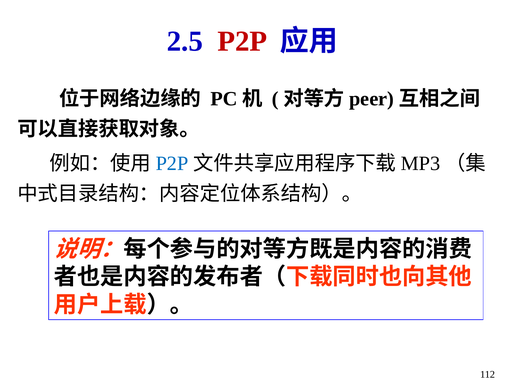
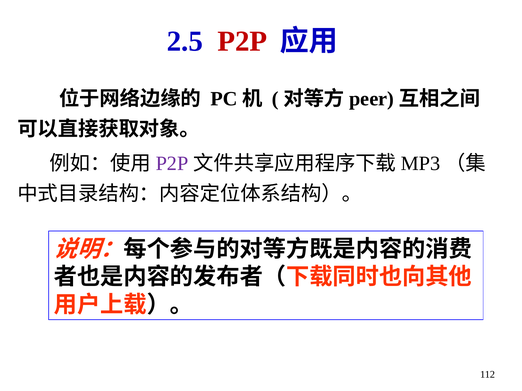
P2P colour: blue -> purple (172, 164)
